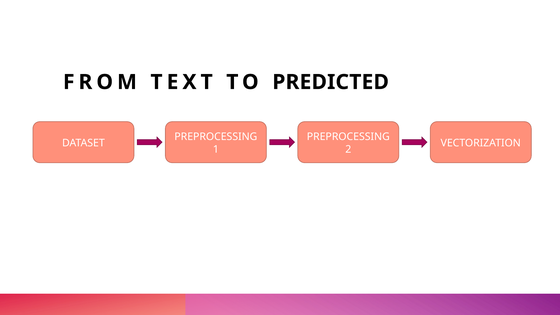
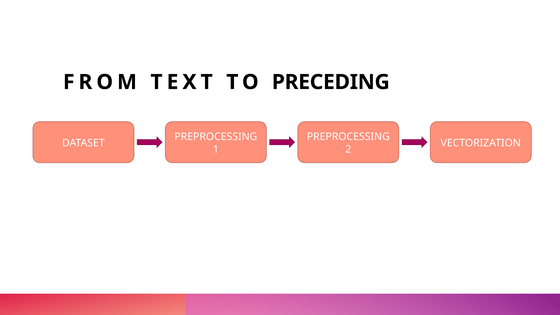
PREDICTED: PREDICTED -> PRECEDING (331, 82)
